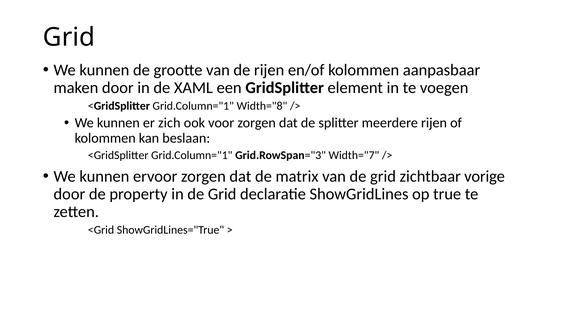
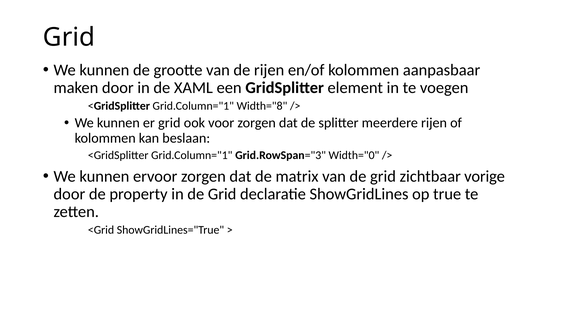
er zich: zich -> grid (169, 123)
Width="7: Width="7 -> Width="0 (354, 155)
